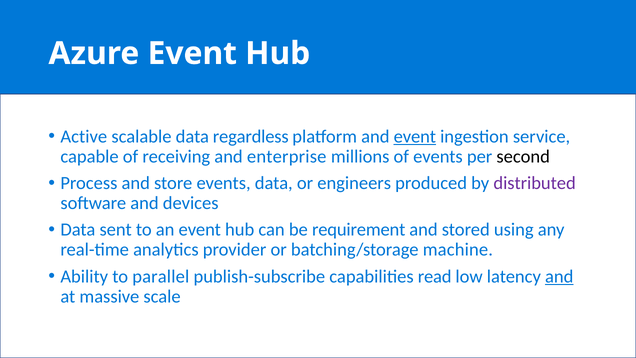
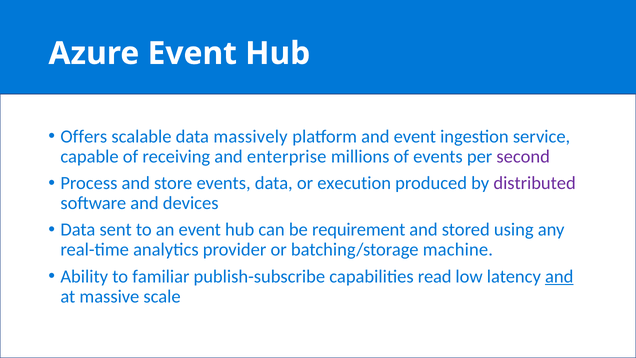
Active: Active -> Offers (84, 136)
regardless: regardless -> massively (251, 136)
event underline: present -> none (415, 136)
second colour: black -> purple (523, 156)
engineers: engineers -> execution (354, 183)
parallel: parallel -> familiar (161, 276)
